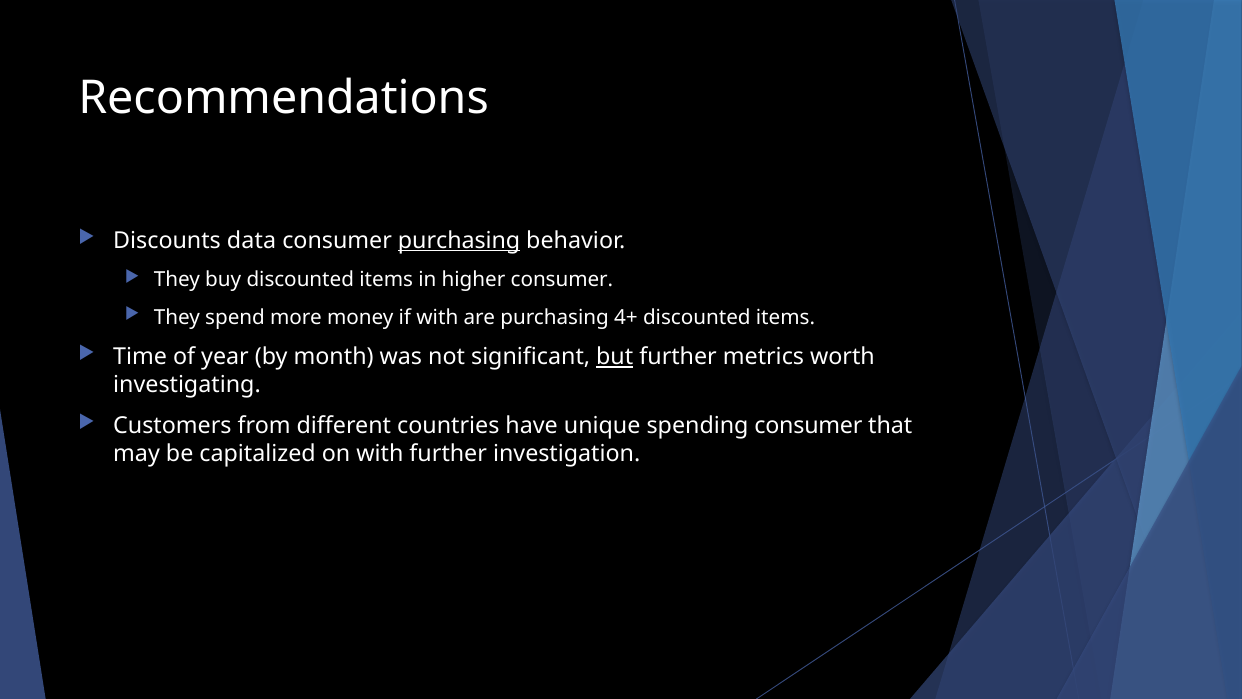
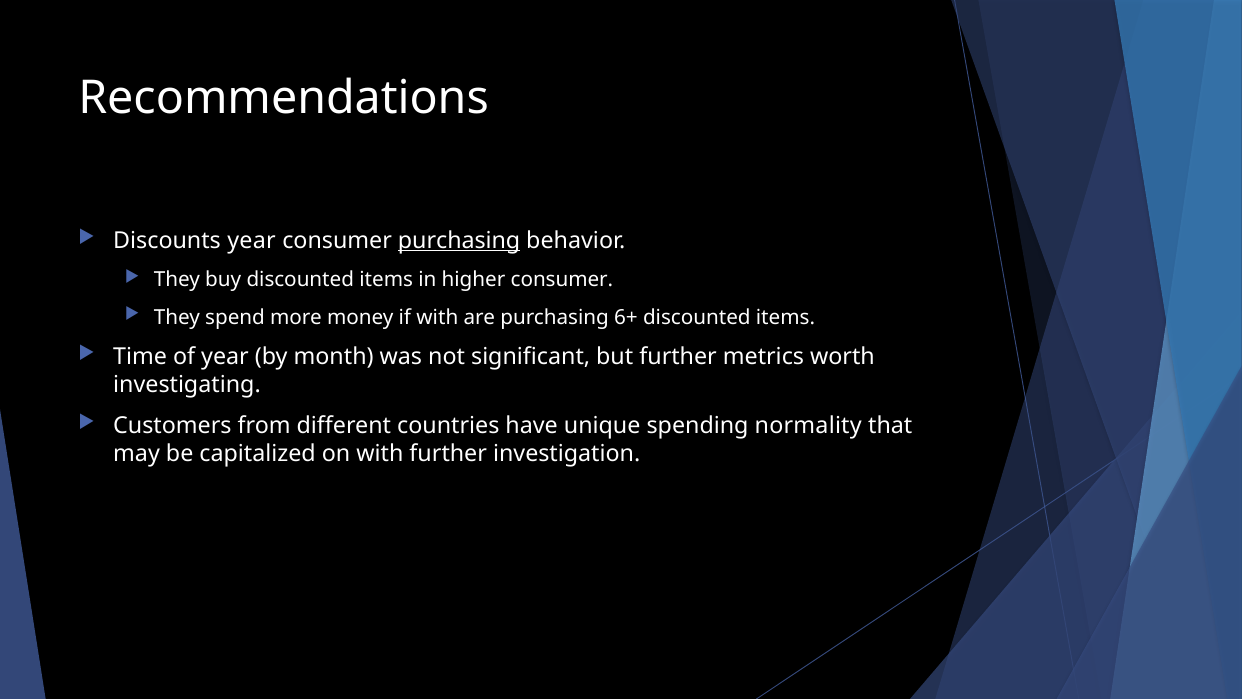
Discounts data: data -> year (252, 240)
4+: 4+ -> 6+ (626, 317)
but underline: present -> none (615, 357)
spending consumer: consumer -> normality (808, 426)
